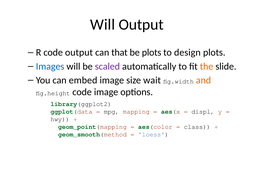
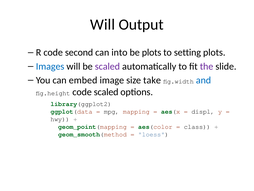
code output: output -> second (79, 52)
that: that -> into (119, 52)
design: design -> setting (187, 52)
the colour: orange -> purple (207, 66)
wait: wait -> take (152, 80)
and colour: orange -> blue (203, 80)
code image: image -> scaled (106, 92)
